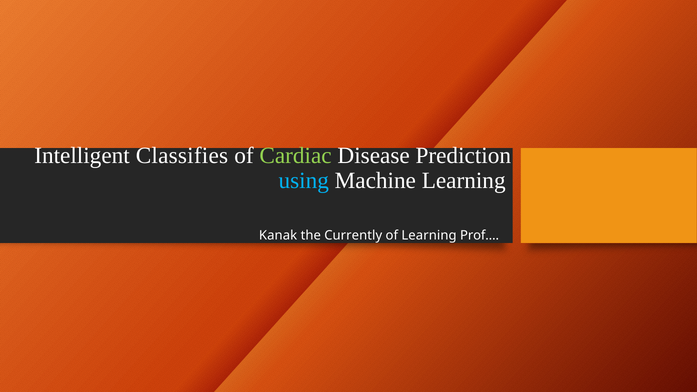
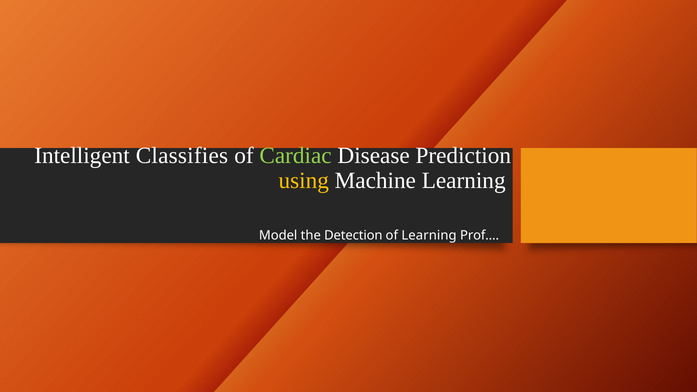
using colour: light blue -> yellow (304, 181)
Kanak: Kanak -> Model (278, 236)
Currently: Currently -> Detection (353, 236)
